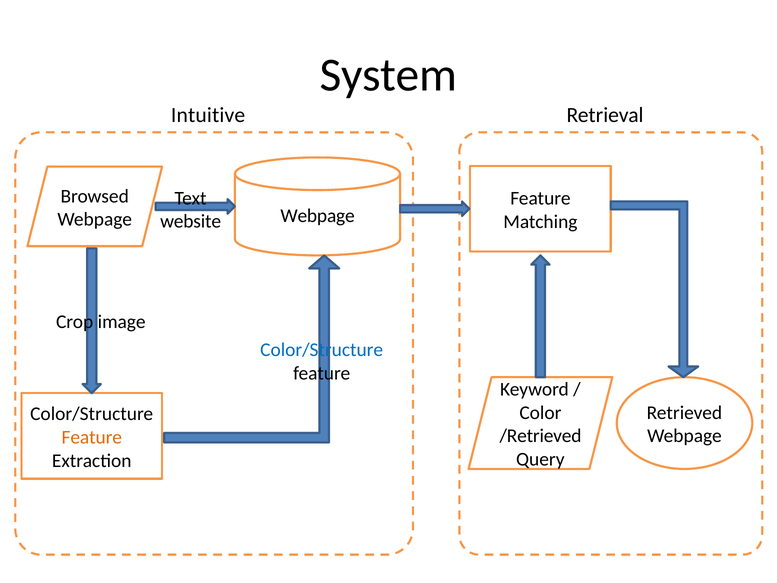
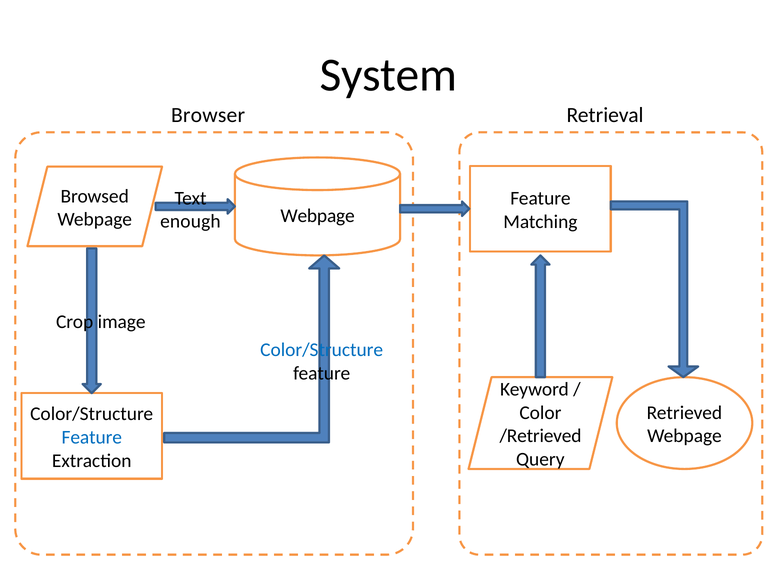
Intuitive: Intuitive -> Browser (208, 115)
website: website -> enough (190, 221)
Feature colour: orange -> blue (92, 437)
